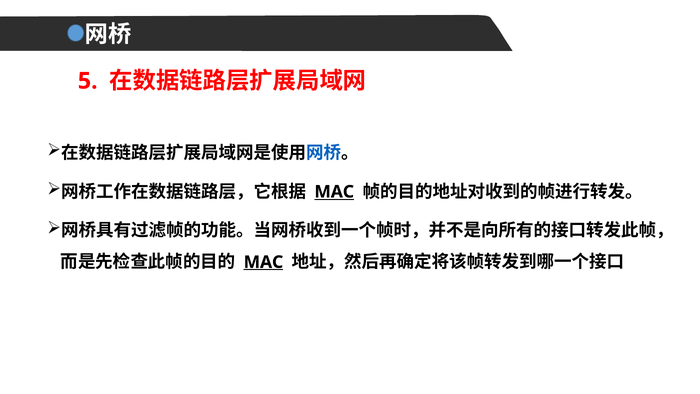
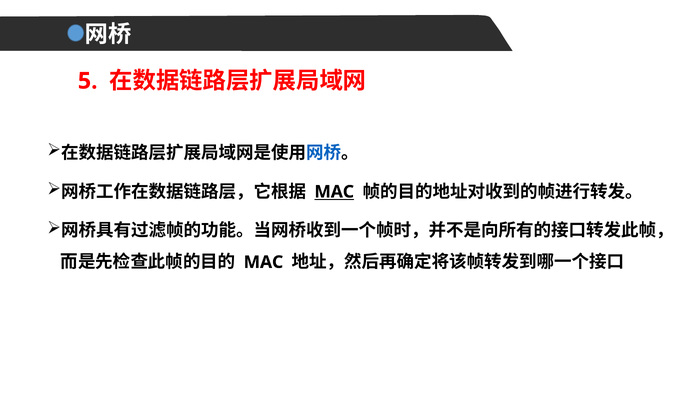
MAC underline: present -> none (263, 262)
